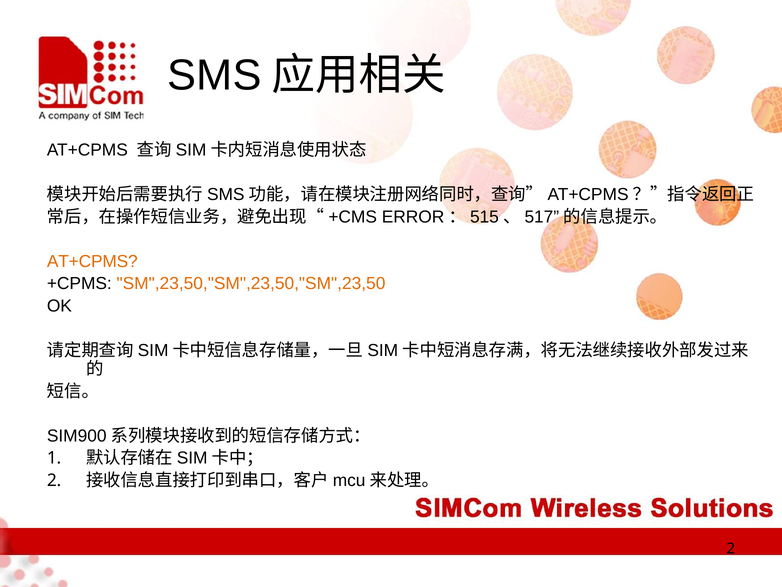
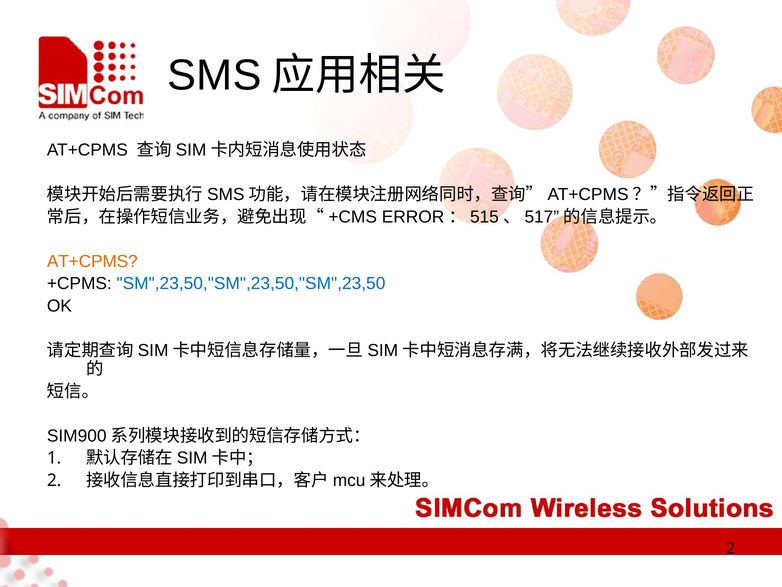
SM",23,50,"SM",23,50,"SM",23,50 colour: orange -> blue (251, 283)
